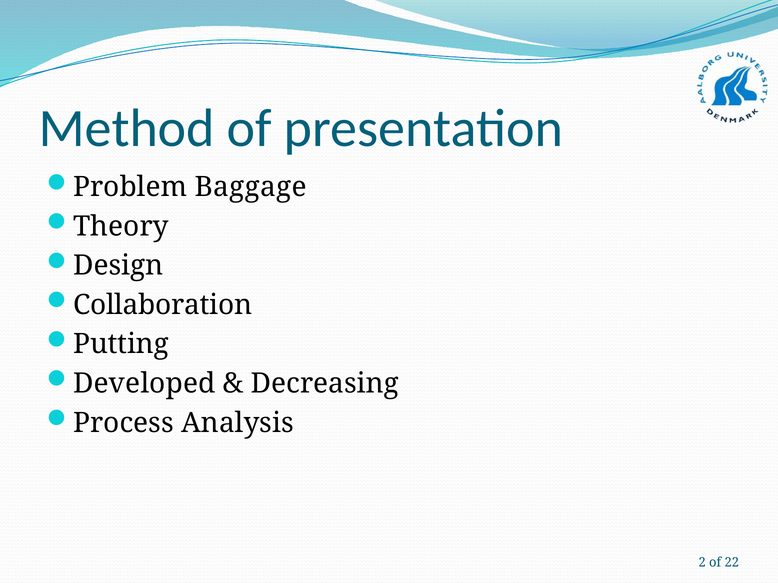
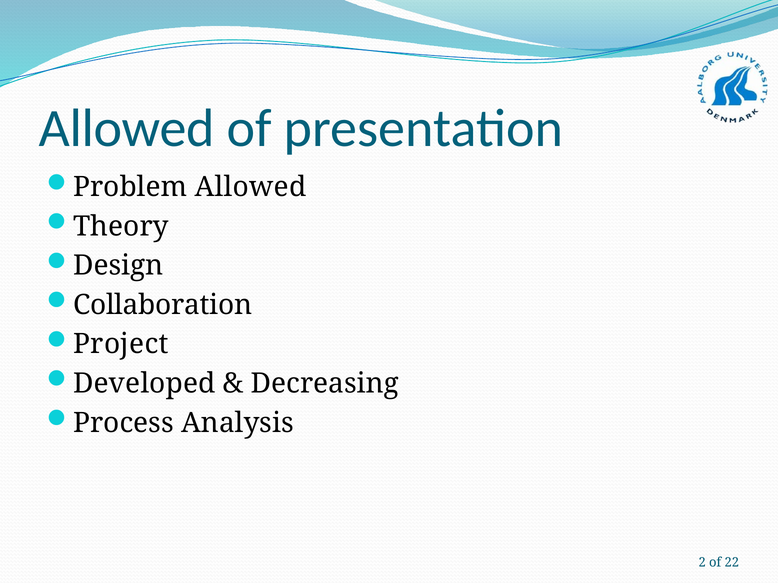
Method: Method -> Allowed (127, 128)
Problem Baggage: Baggage -> Allowed (251, 187)
Putting: Putting -> Project (121, 345)
